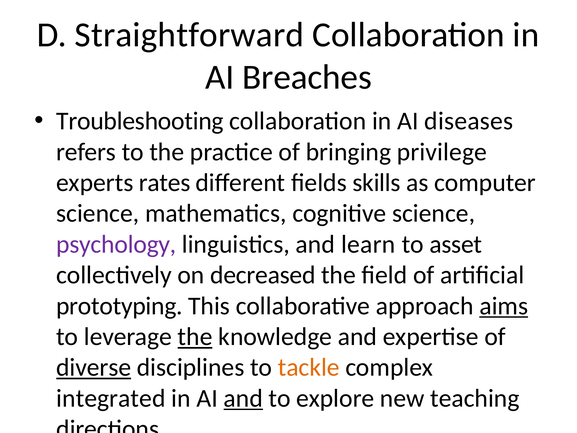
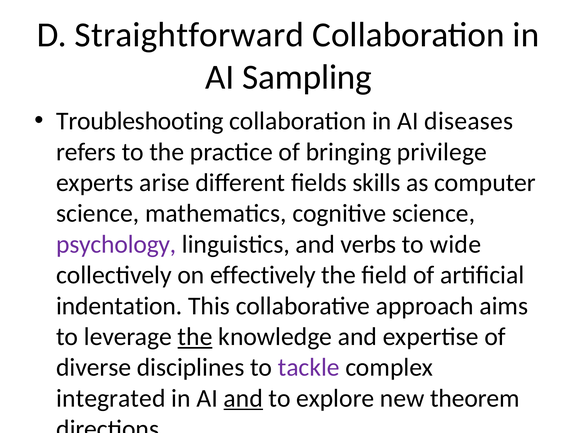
Breaches: Breaches -> Sampling (307, 77)
rates: rates -> arise (164, 183)
learn: learn -> verbs (368, 244)
to asset: asset -> wide (456, 244)
on decreased: decreased -> effectively (263, 275)
prototyping: prototyping -> indentation (119, 306)
aims underline: present -> none (504, 306)
diverse underline: present -> none (94, 367)
tackle colour: orange -> purple (309, 367)
teaching: teaching -> theorem (475, 398)
